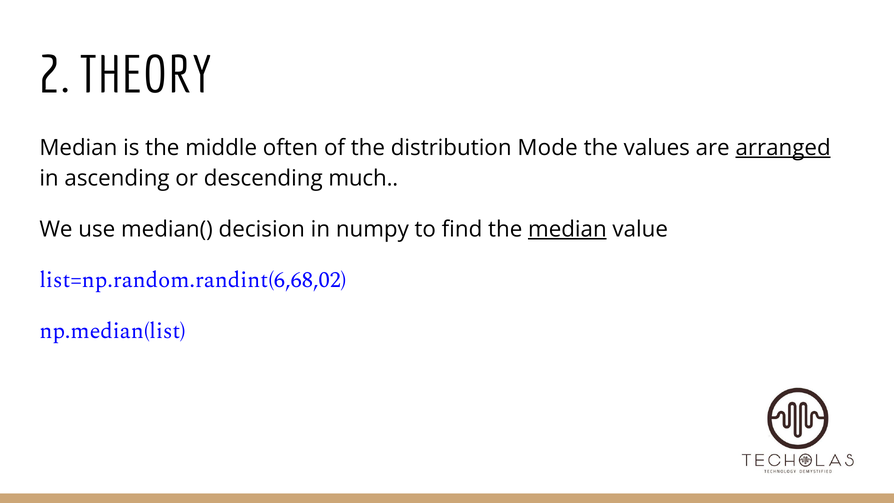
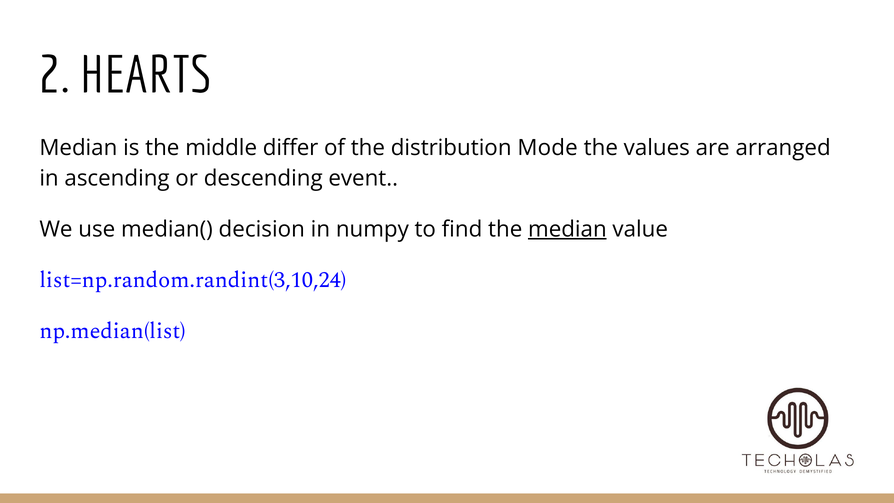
THEORY: THEORY -> HEARTS (146, 76)
often: often -> differ (291, 148)
arranged underline: present -> none (783, 148)
much: much -> event (363, 179)
list=np.random.randint(6,68,02: list=np.random.randint(6,68,02 -> list=np.random.randint(3,10,24 (193, 280)
